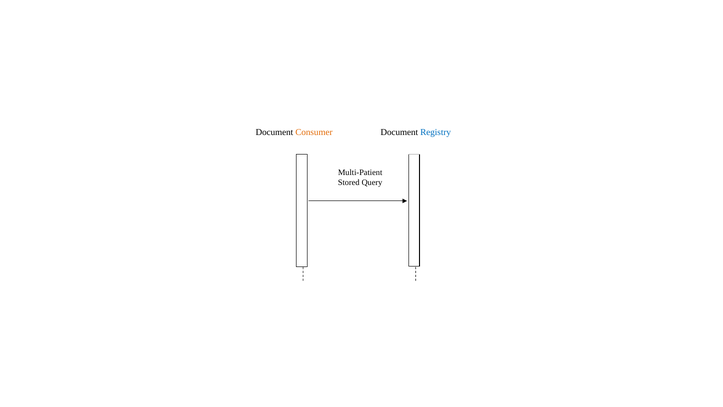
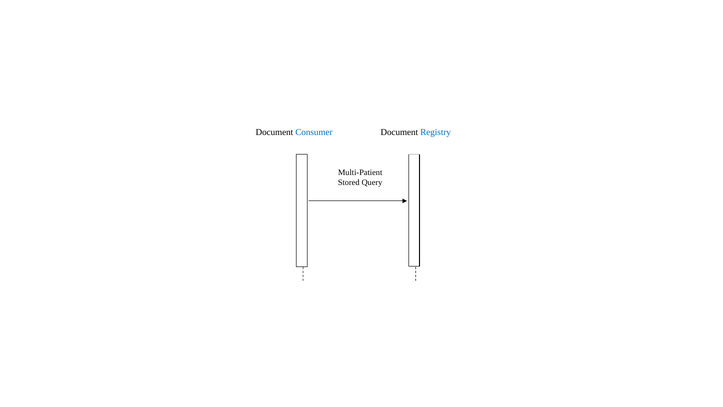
Consumer colour: orange -> blue (314, 132)
